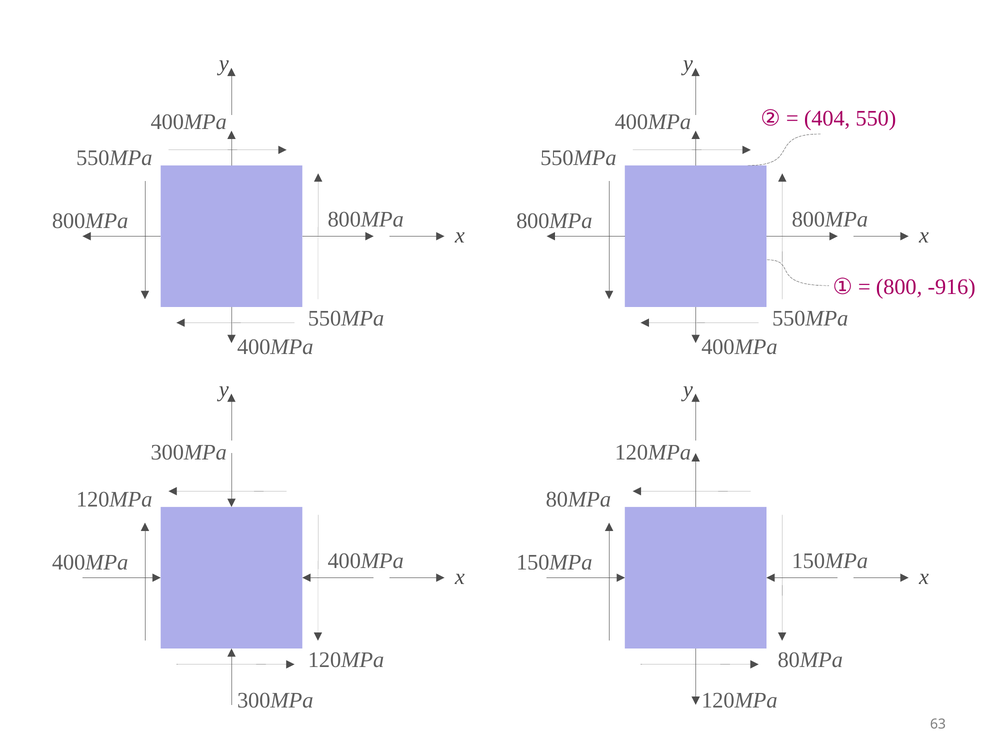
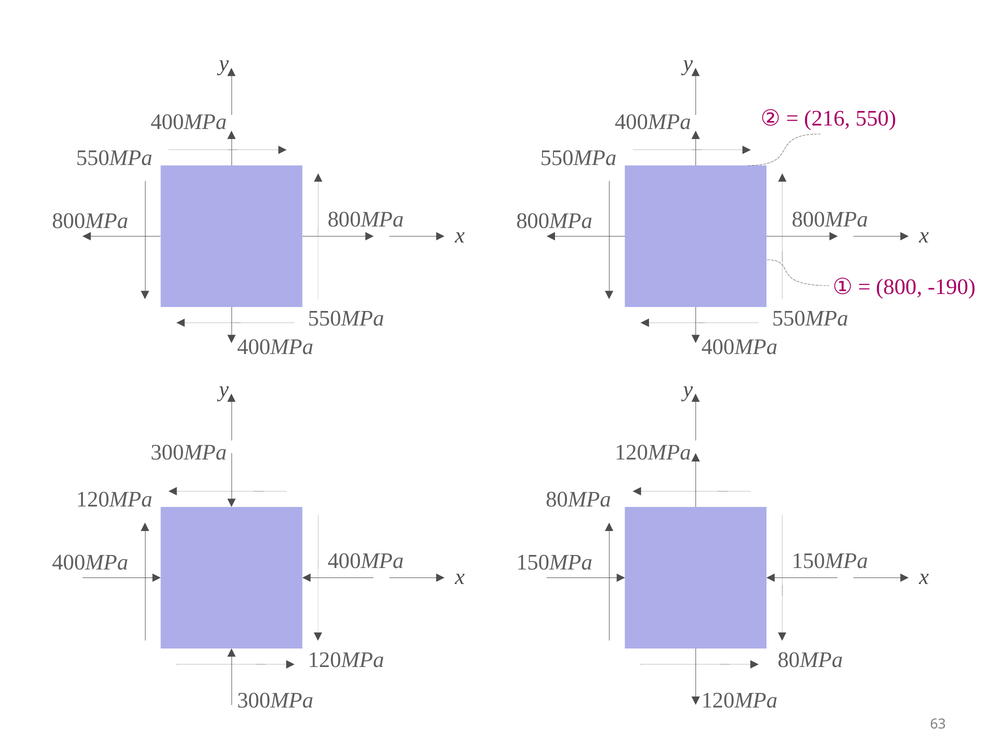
404: 404 -> 216 (827, 119)
-916: -916 -> -190 (952, 287)
